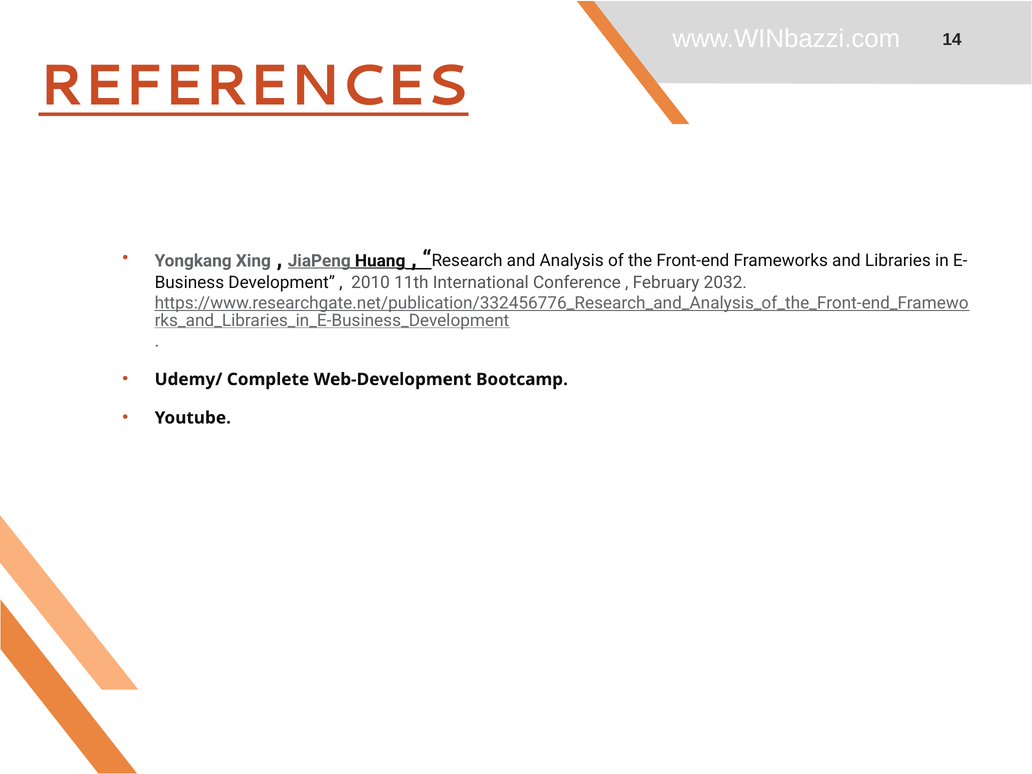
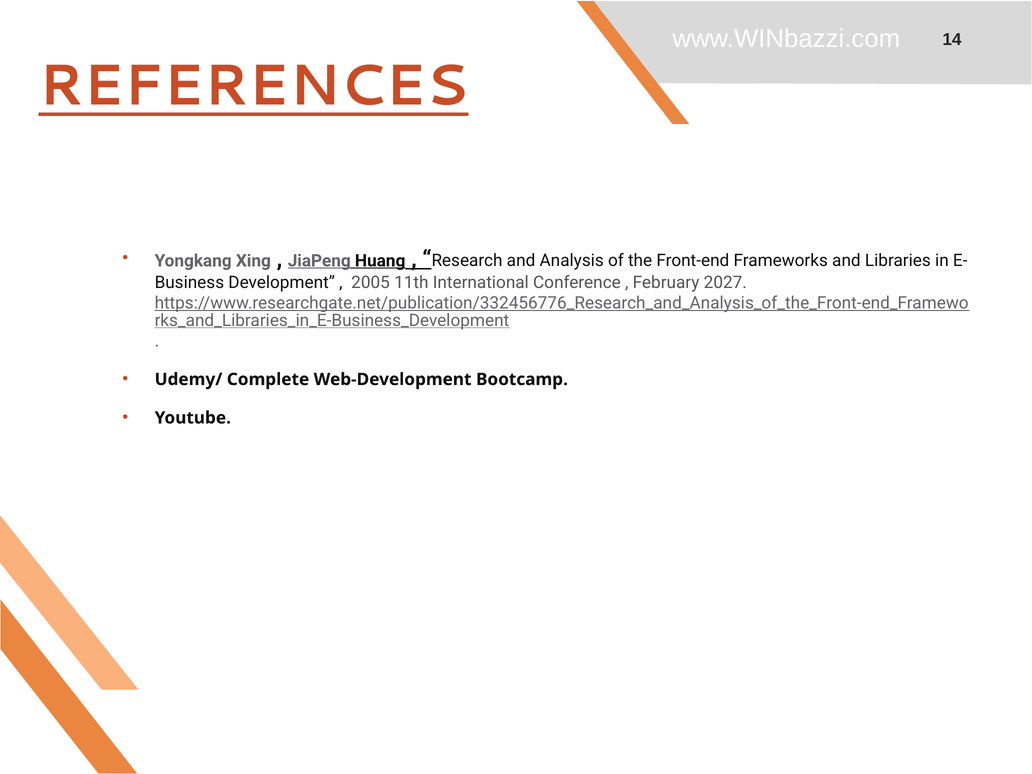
2010: 2010 -> 2005 (371, 283)
2032: 2032 -> 2027 (725, 283)
